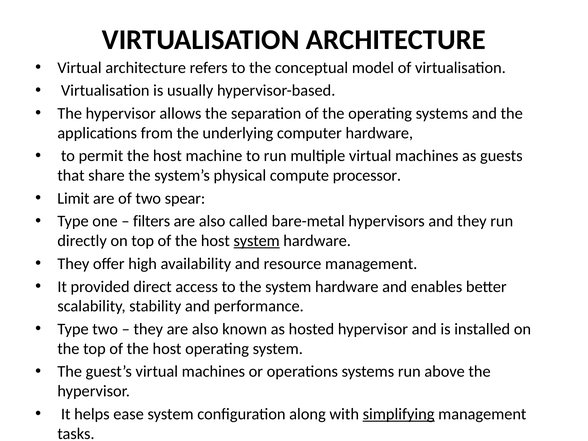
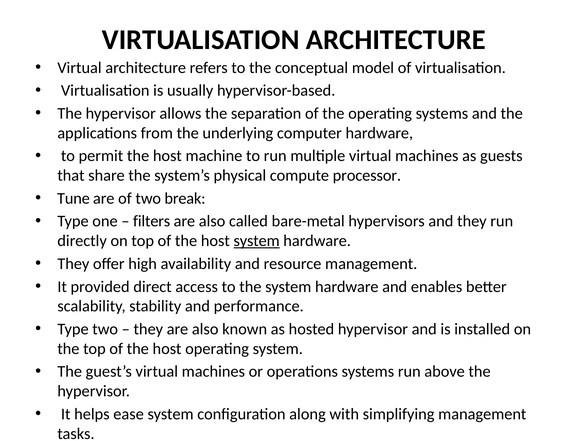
Limit: Limit -> Tune (73, 198)
spear: spear -> break (185, 198)
simplifying underline: present -> none (399, 414)
